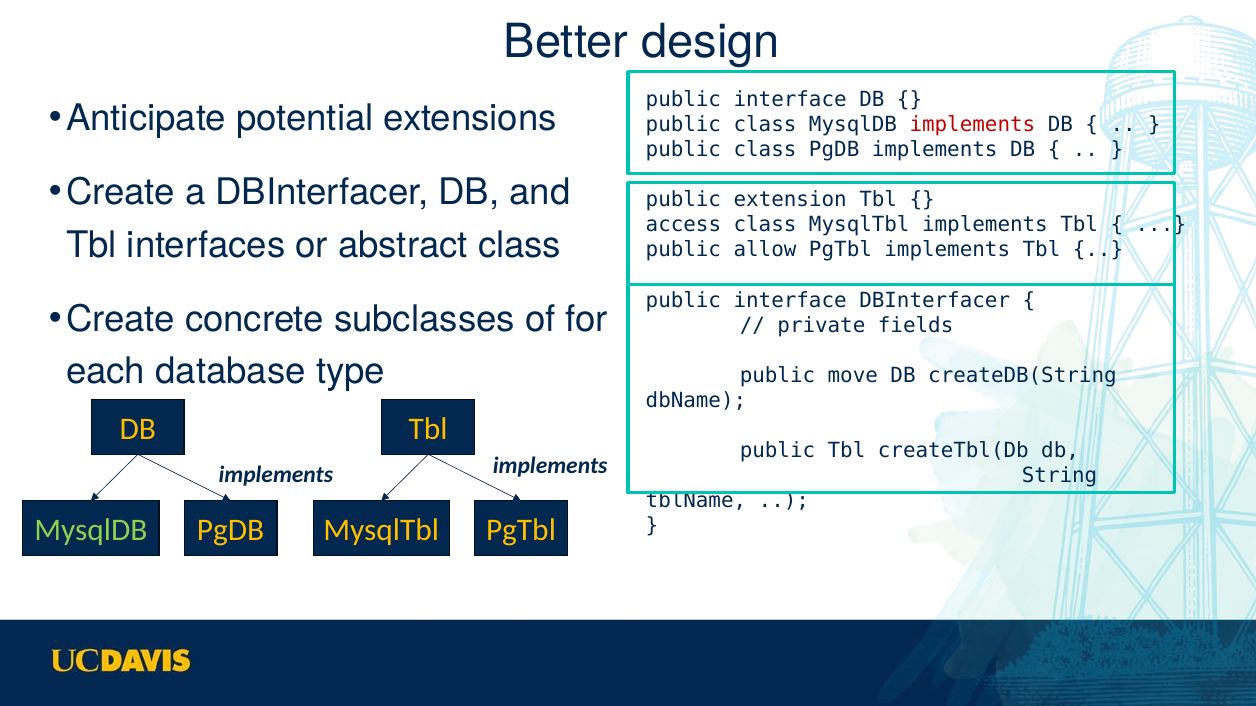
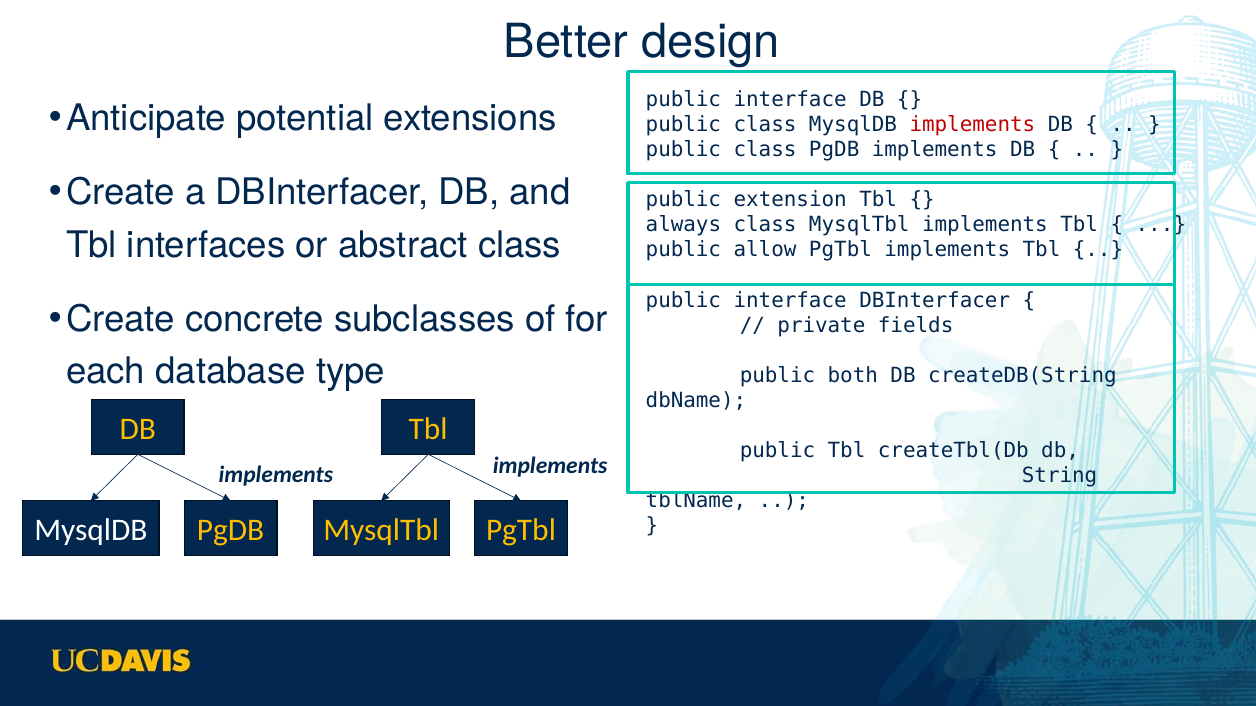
access: access -> always (683, 225)
move: move -> both (853, 376)
MysqlDB colour: light green -> white (91, 531)
